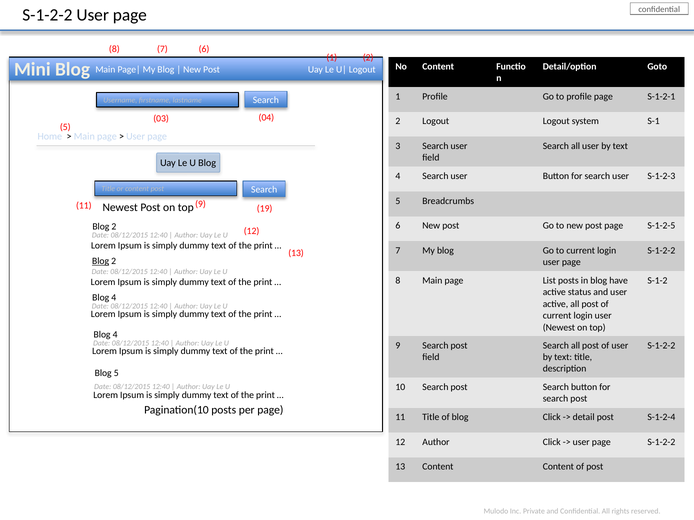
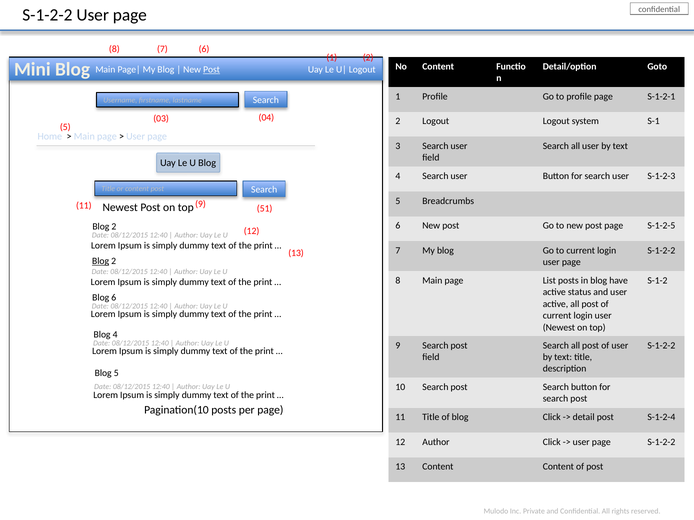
Post underline: none -> present (212, 70)
19: 19 -> 51 (265, 209)
4: 4 -> 6 (114, 298)
